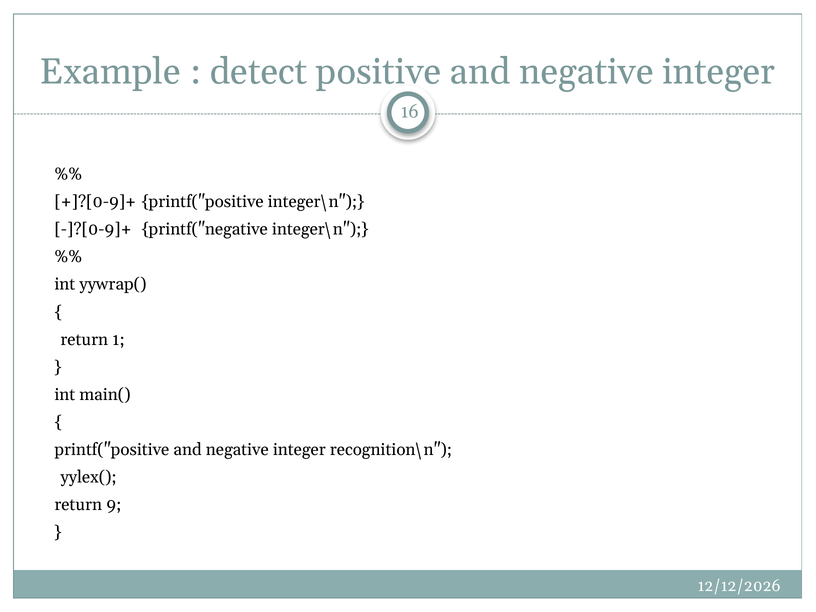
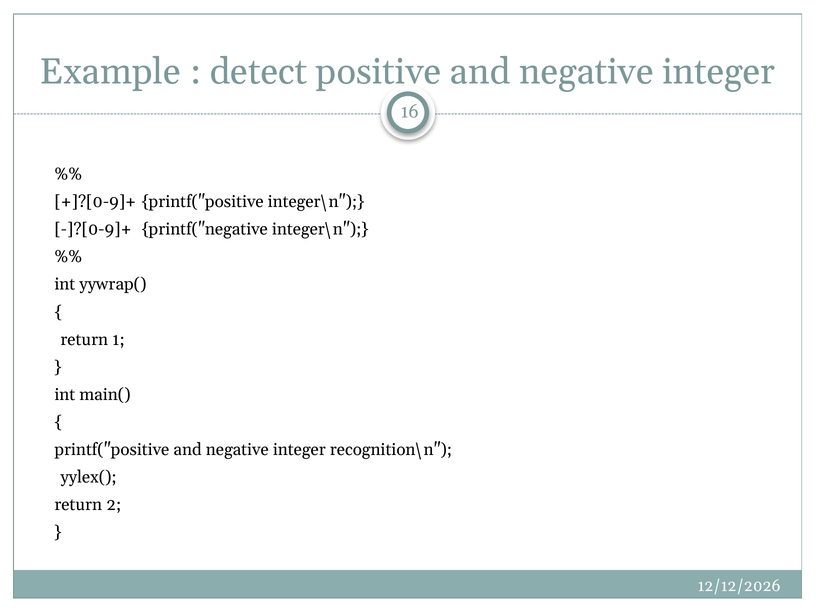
9: 9 -> 2 (114, 505)
